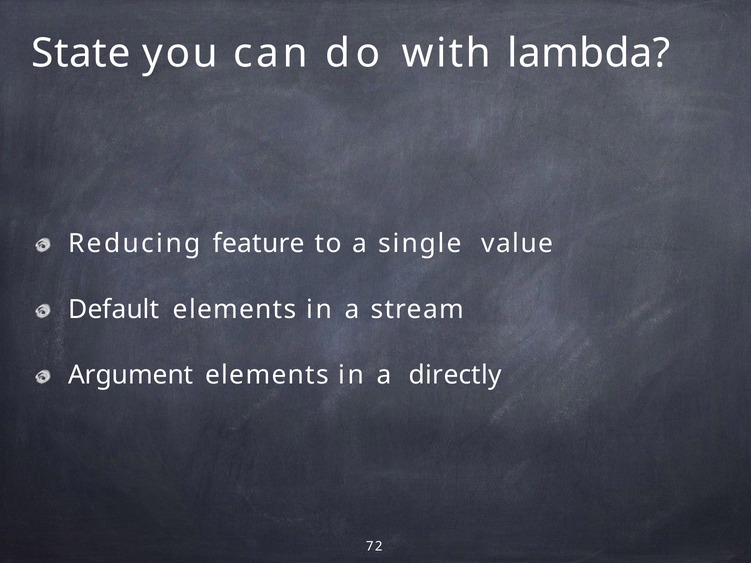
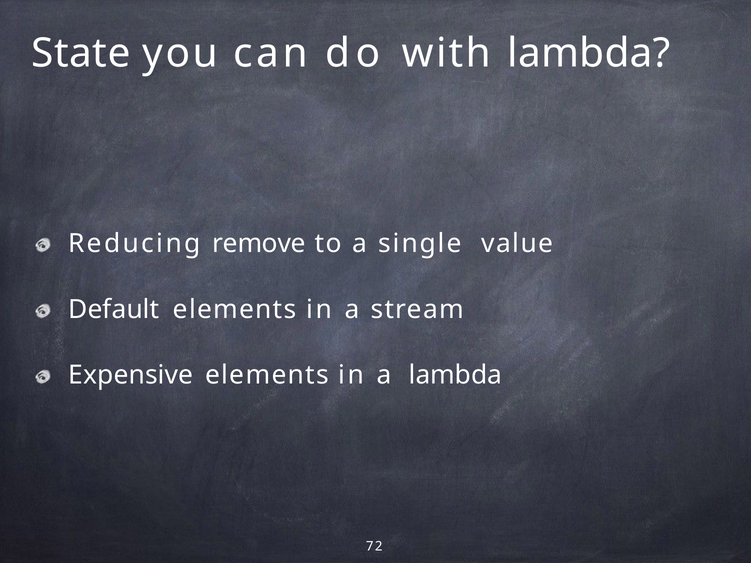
feature: feature -> remove (259, 244)
Argument: Argument -> Expensive (131, 375)
a directly: directly -> lambda (455, 375)
